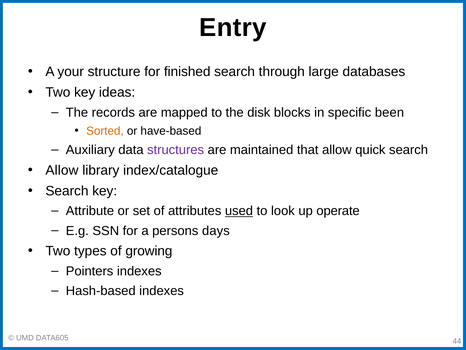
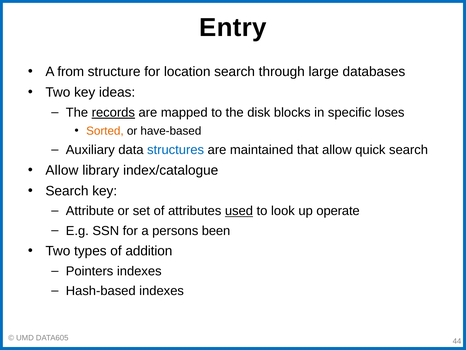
your: your -> from (71, 72)
finished: finished -> location (187, 72)
records underline: none -> present (113, 112)
been: been -> loses (390, 112)
structures colour: purple -> blue (176, 150)
days: days -> been (216, 230)
growing: growing -> addition (149, 251)
